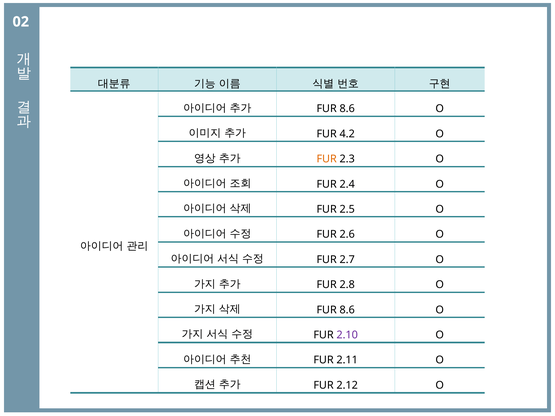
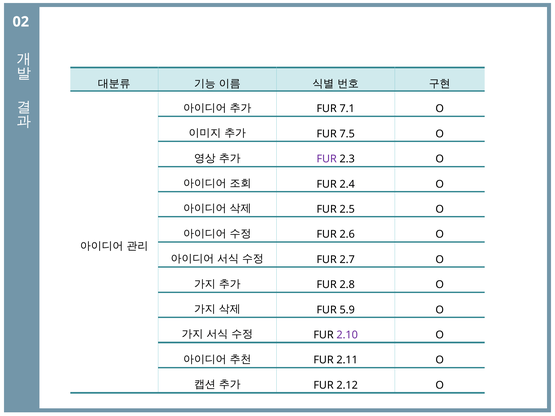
8.6: 8.6 -> 7.1 (347, 109)
4.2: 4.2 -> 7.5 (347, 134)
FUR colour: orange -> purple (327, 159)
8.6: 8.6 -> 5.9 (347, 310)
